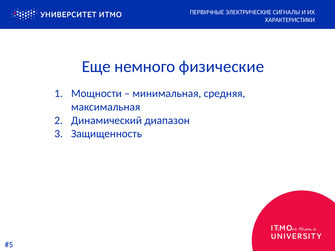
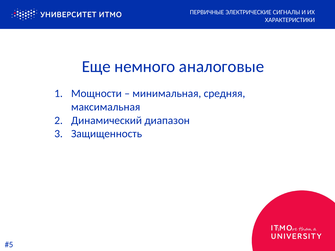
физические: физические -> аналоговые (222, 67)
